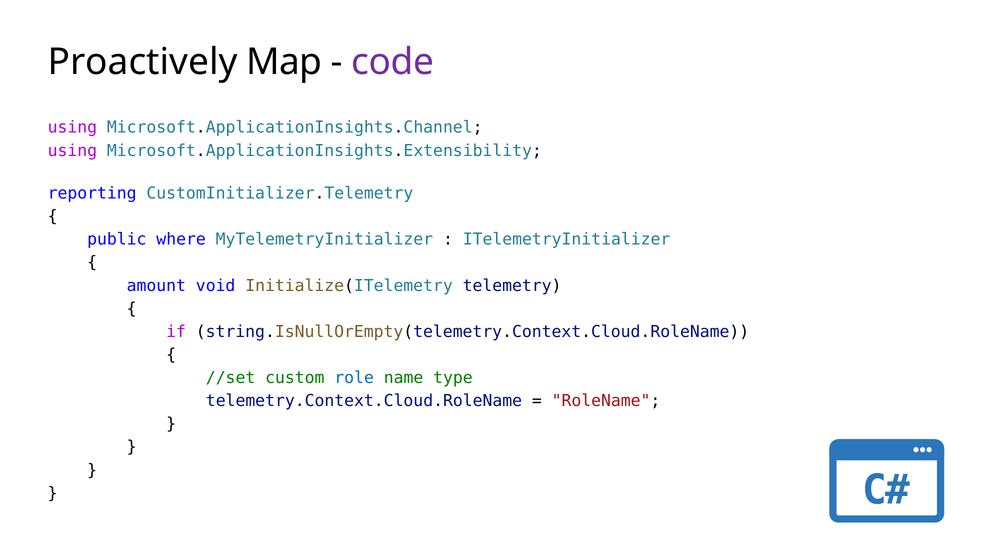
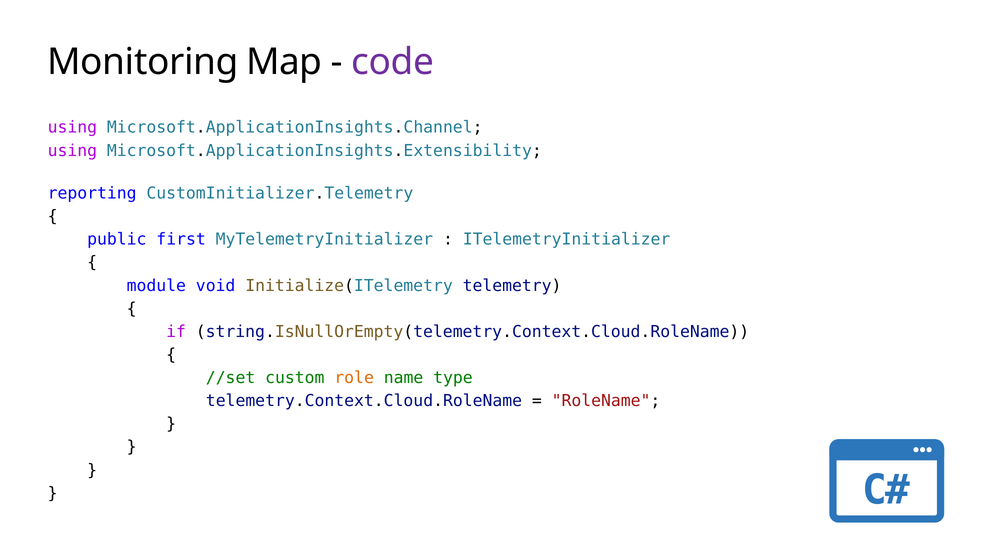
Proactively: Proactively -> Monitoring (143, 62)
where: where -> first (181, 239)
amount: amount -> module (156, 285)
role colour: blue -> orange (354, 378)
